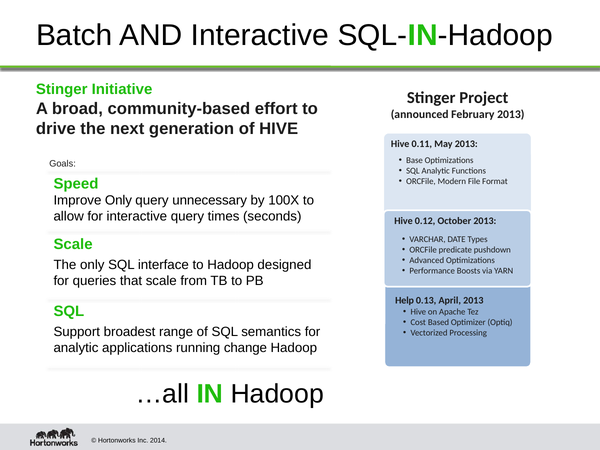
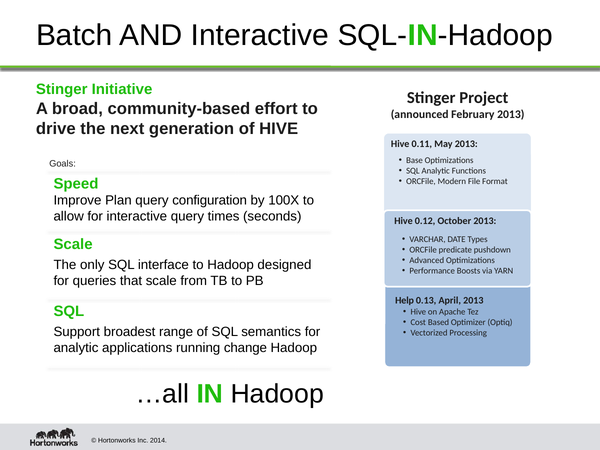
Improve Only: Only -> Plan (118, 201)
unnecessary: unnecessary -> configuration (210, 201)
